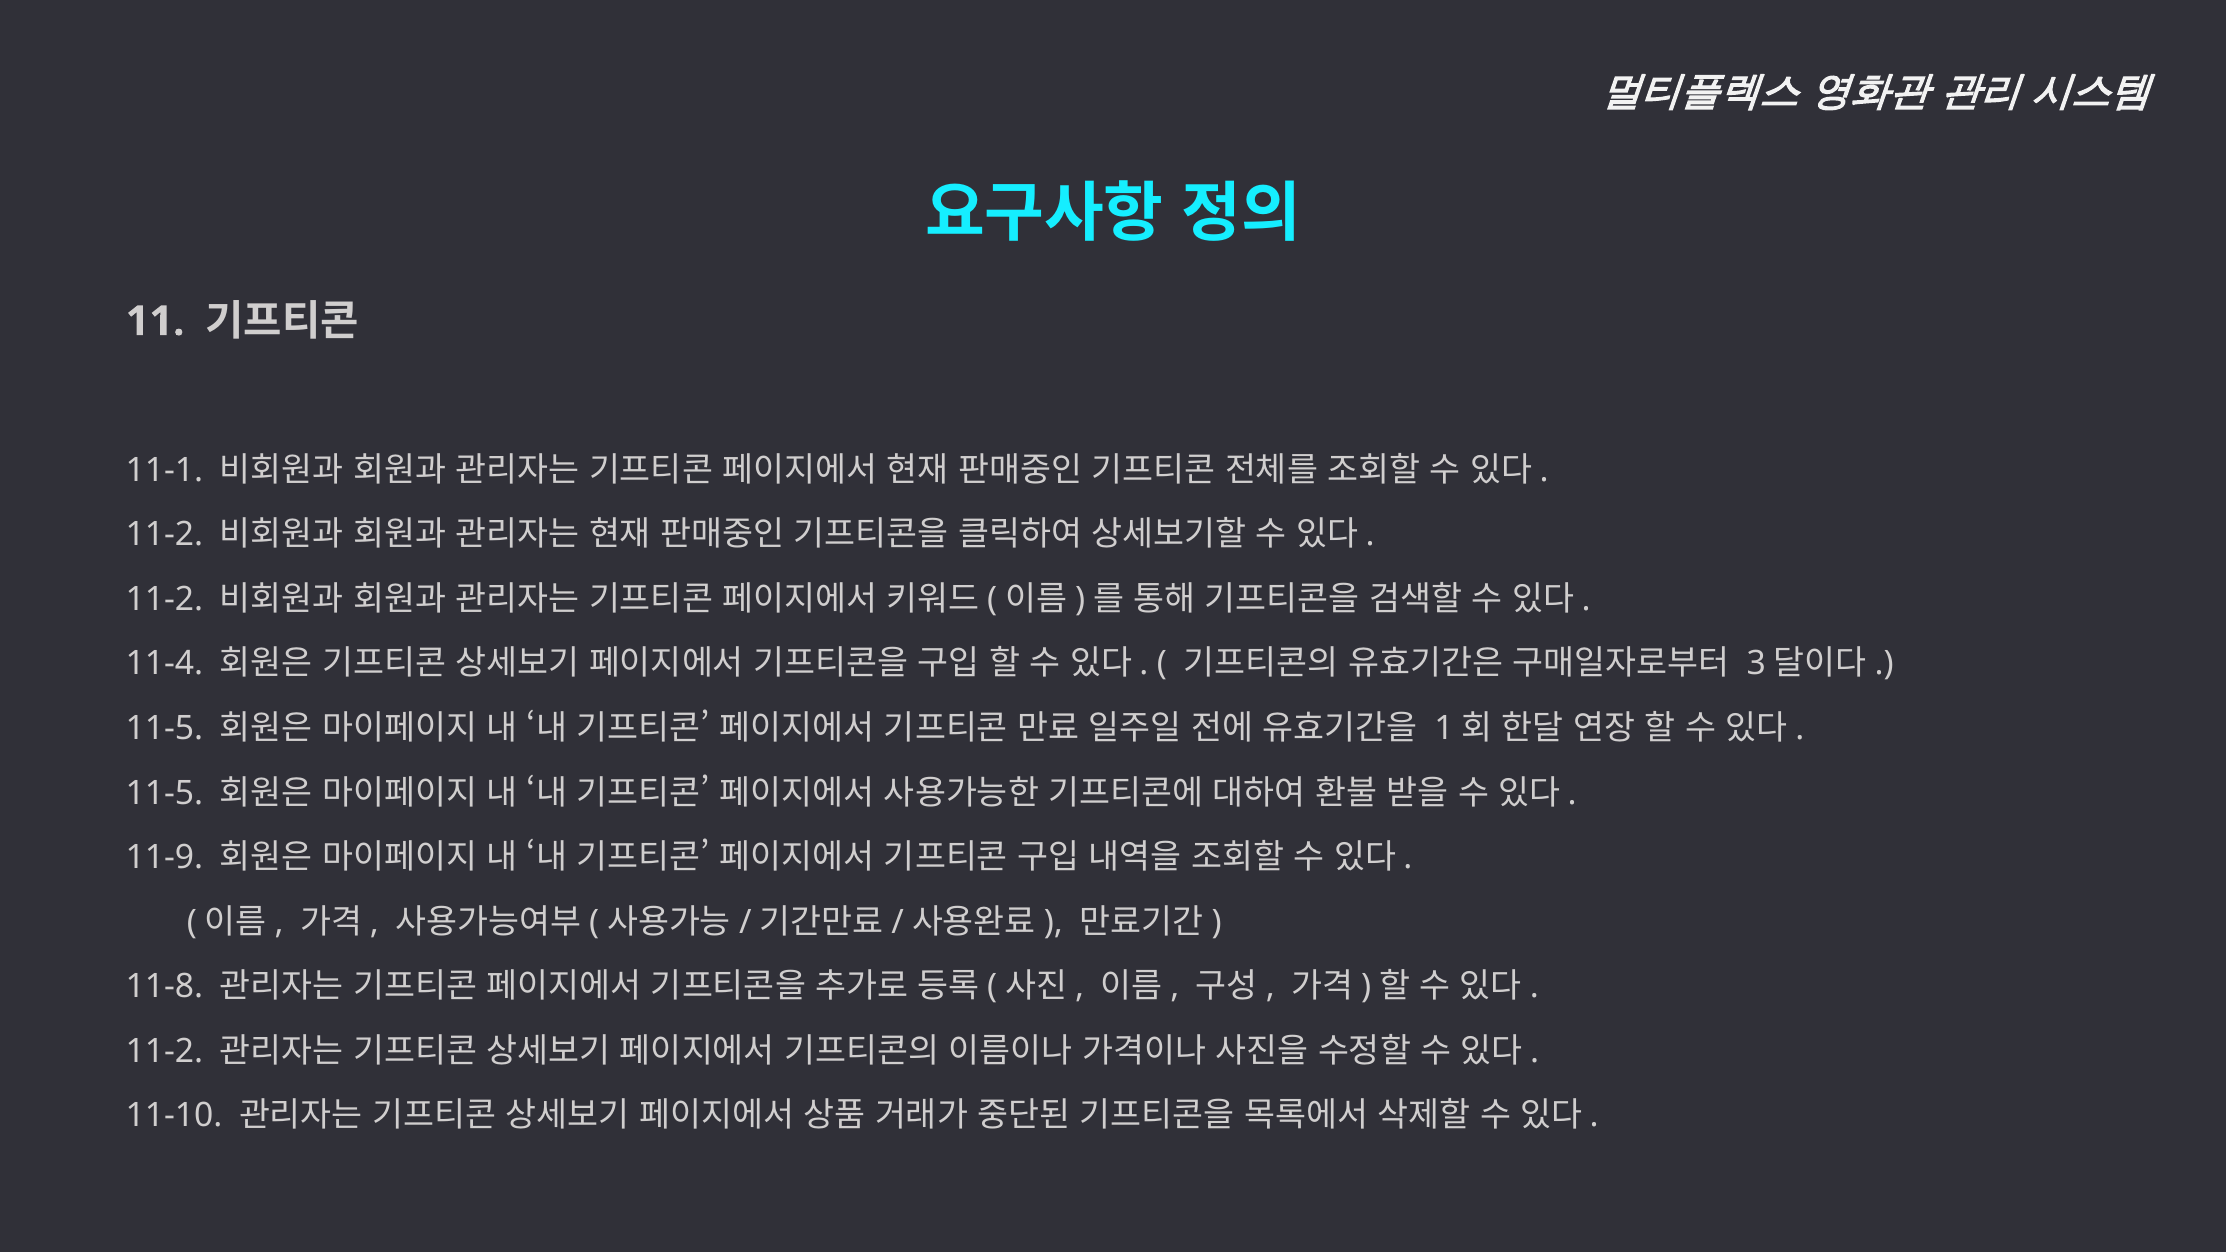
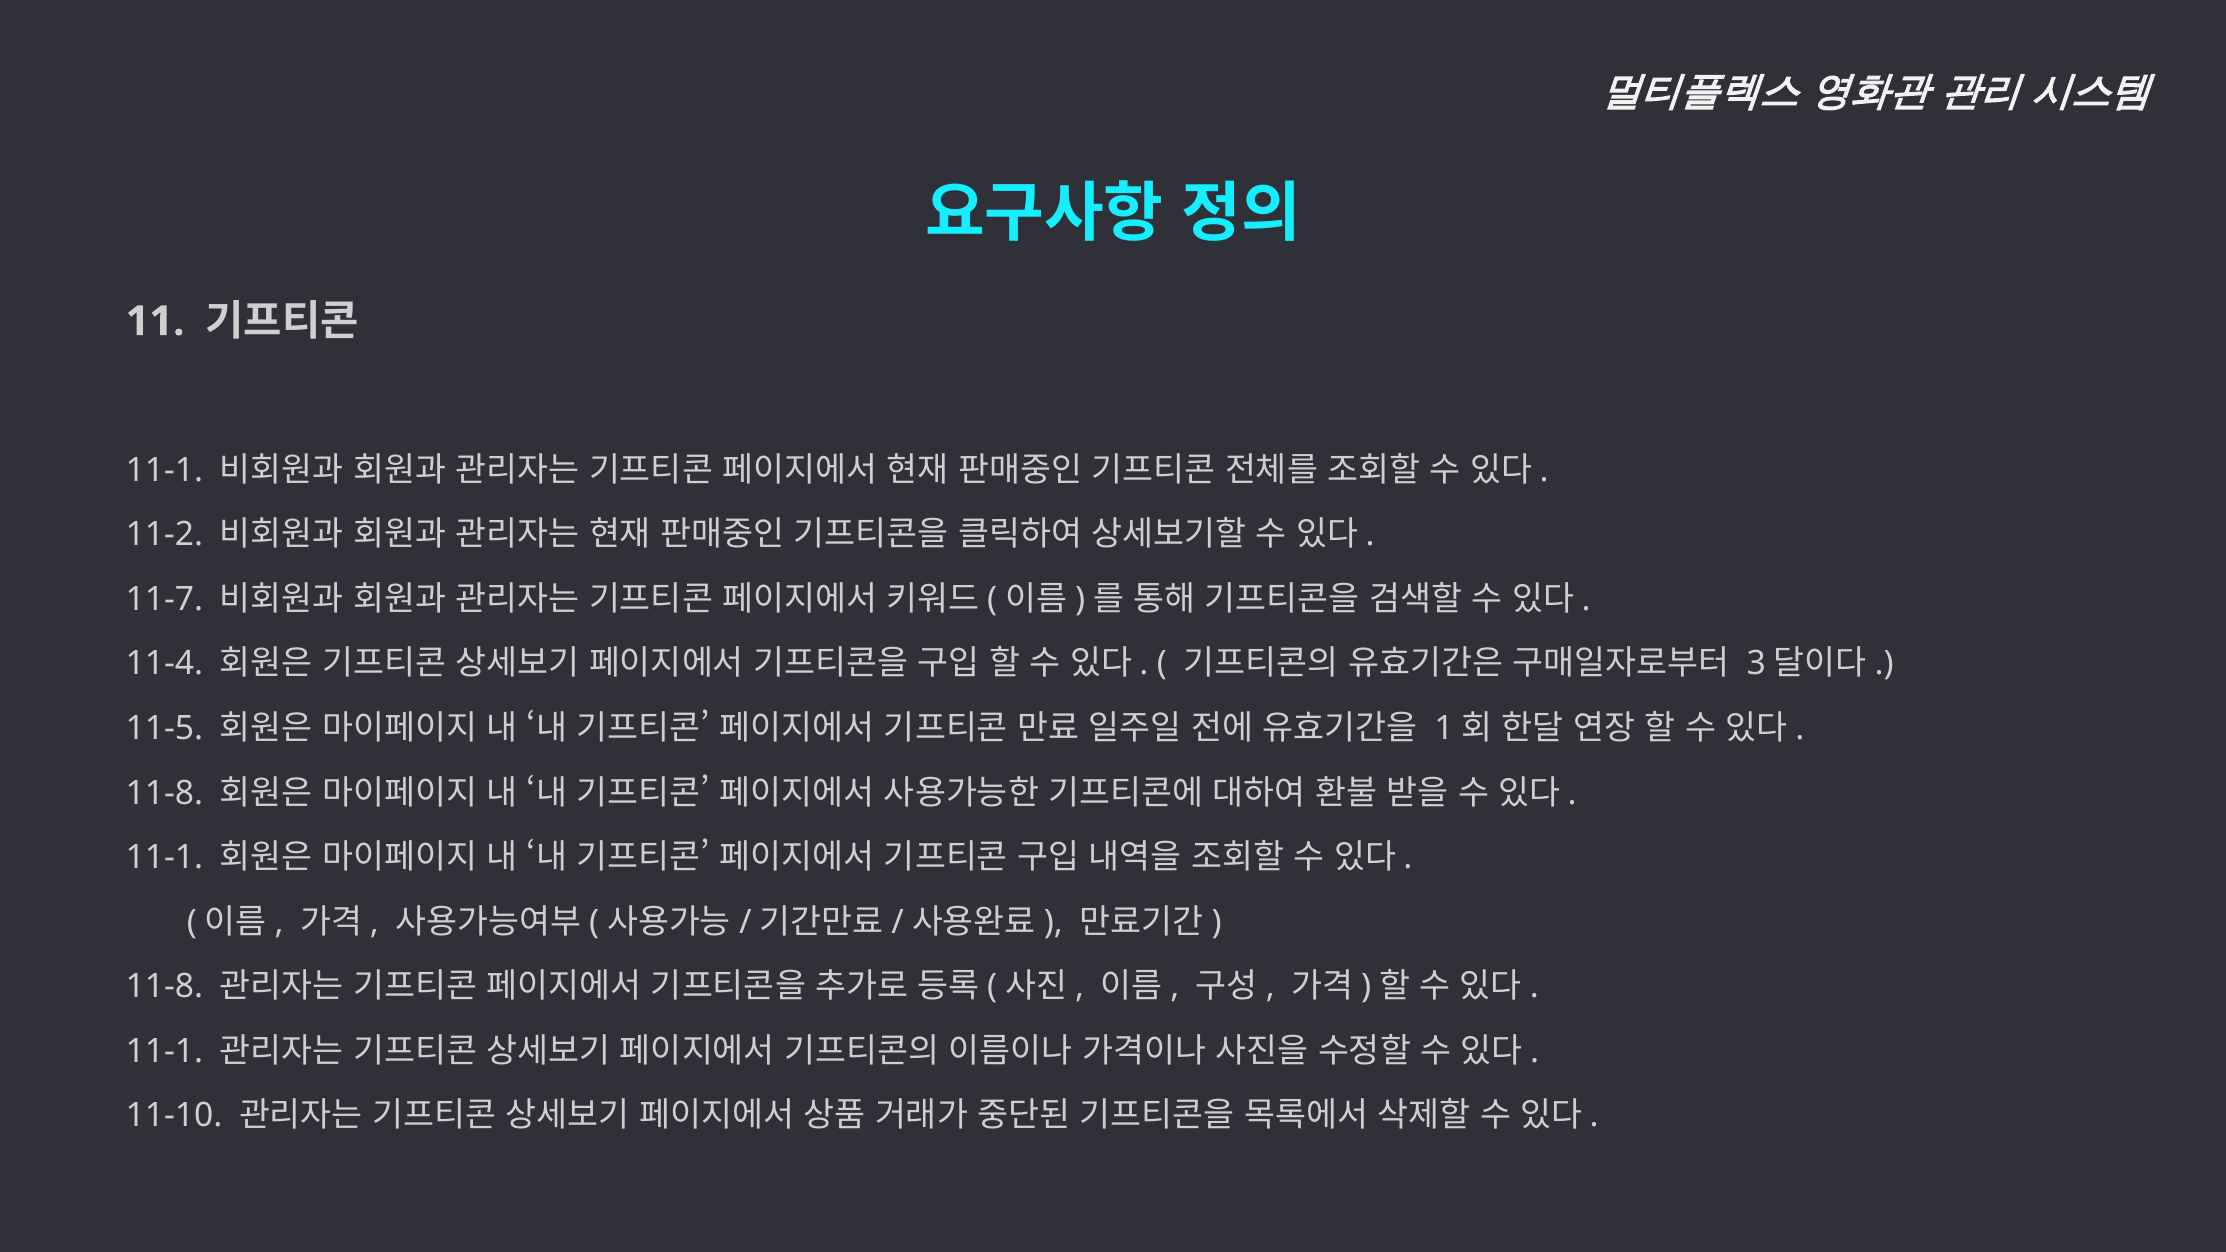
11-2: 11-2 -> 11-7 (164, 599)
11-5: 11-5 -> 11-8 (164, 793)
11-9: 11-9 -> 11-1 (164, 858)
11-2: 11-2 -> 11-1 (164, 1051)
